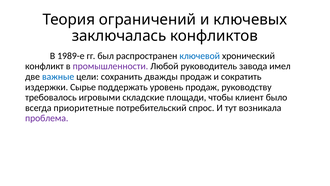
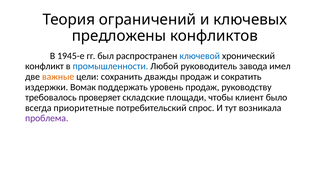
заключалась: заключалась -> предложены (119, 36)
1989-е: 1989-е -> 1945-е (71, 56)
промышленности colour: purple -> blue (110, 66)
важные colour: blue -> orange (58, 77)
Сырье: Сырье -> Вомак (83, 87)
игровыми: игровыми -> проверяет (100, 97)
